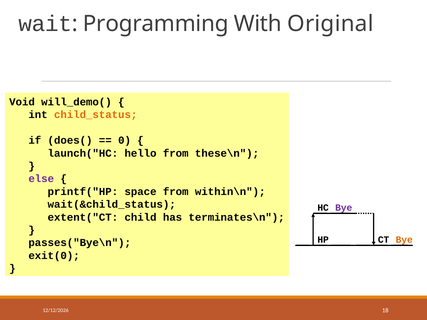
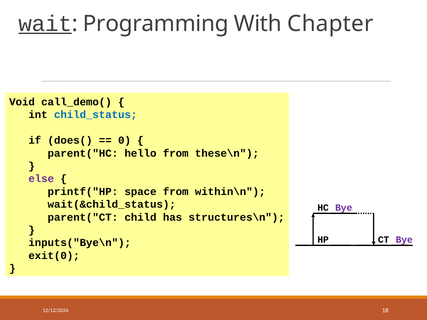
wait underline: none -> present (45, 24)
Original: Original -> Chapter (330, 24)
will_demo(: will_demo( -> call_demo( (76, 102)
child_status colour: orange -> blue (96, 115)
launch("HC: launch("HC -> parent("HC (83, 153)
extent("CT: extent("CT -> parent("CT (83, 217)
terminates\n: terminates\n -> structures\n (237, 217)
Bye colour: orange -> purple (404, 240)
passes("Bye\n: passes("Bye\n -> inputs("Bye\n (80, 243)
